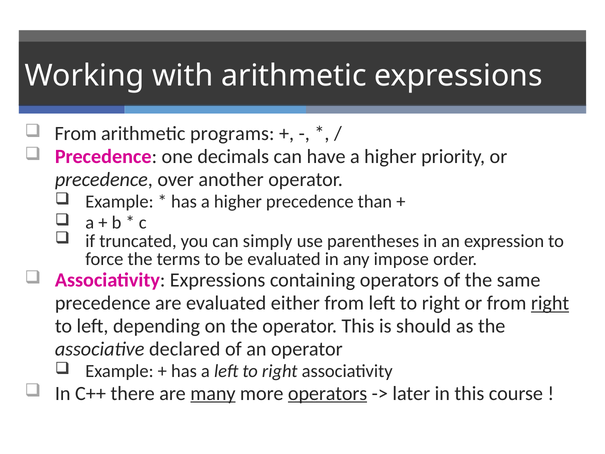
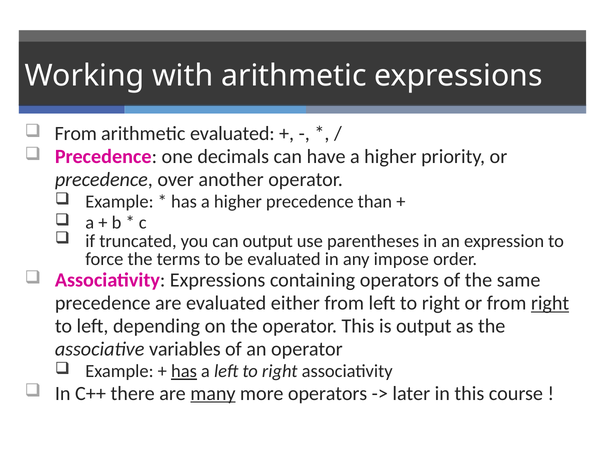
arithmetic programs: programs -> evaluated (232, 134)
can simply: simply -> output (268, 241)
is should: should -> output (424, 326)
declared: declared -> variables (185, 349)
has underline: none -> present (184, 371)
operators underline: present -> none (328, 393)
